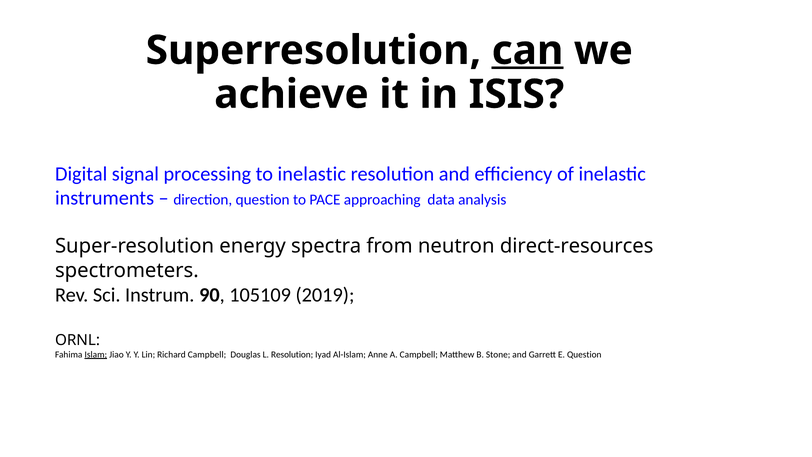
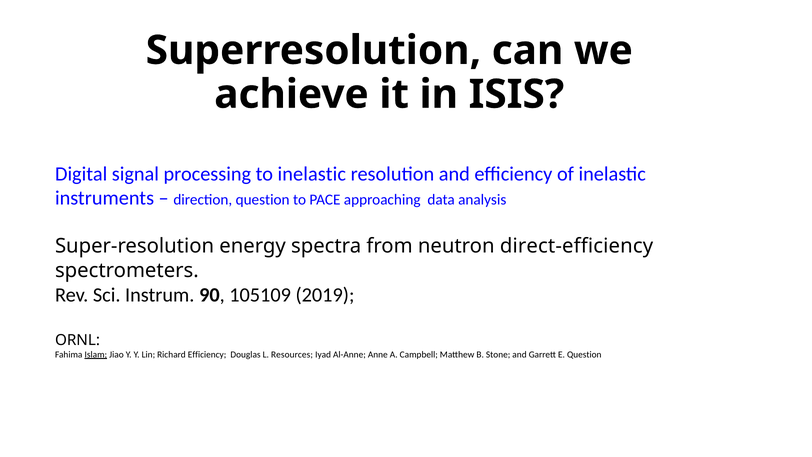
can underline: present -> none (528, 50)
direct-resources: direct-resources -> direct-efficiency (577, 246)
Richard Campbell: Campbell -> Efficiency (207, 354)
L Resolution: Resolution -> Resources (292, 354)
Al-Islam: Al-Islam -> Al-Anne (349, 354)
